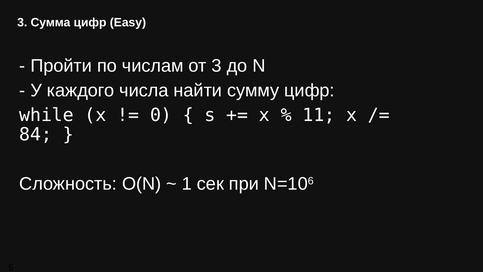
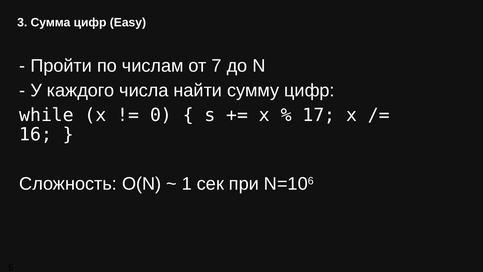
от 3: 3 -> 7 (217, 66)
11: 11 -> 17 (319, 115)
84: 84 -> 16 (36, 134)
